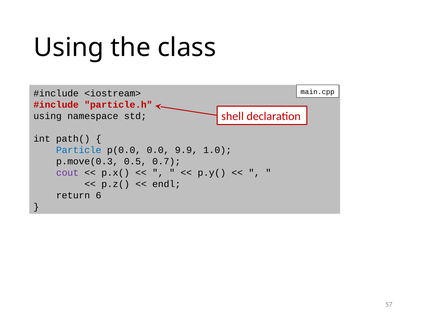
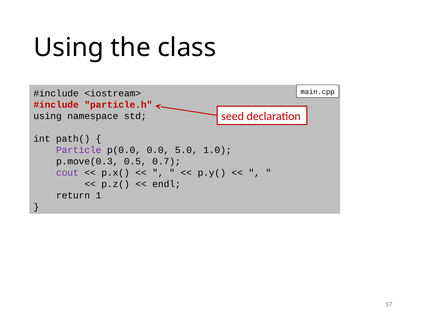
shell: shell -> seed (233, 116)
Particle colour: blue -> purple (79, 150)
9.9: 9.9 -> 5.0 (186, 150)
6: 6 -> 1 (99, 196)
